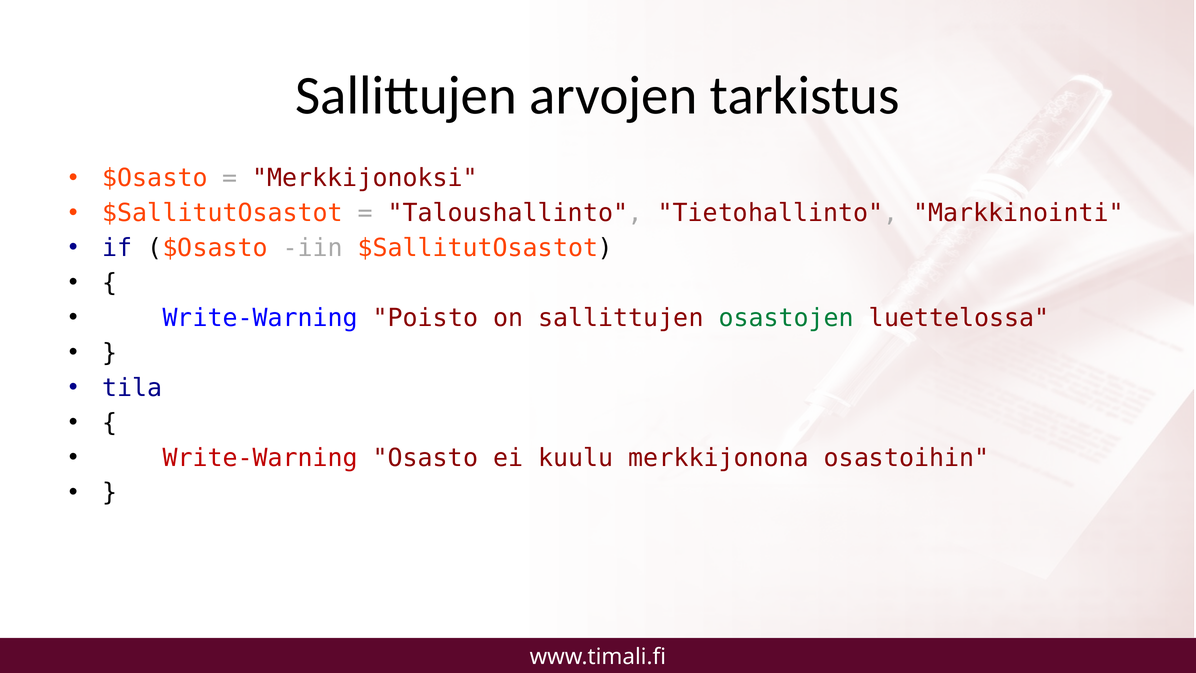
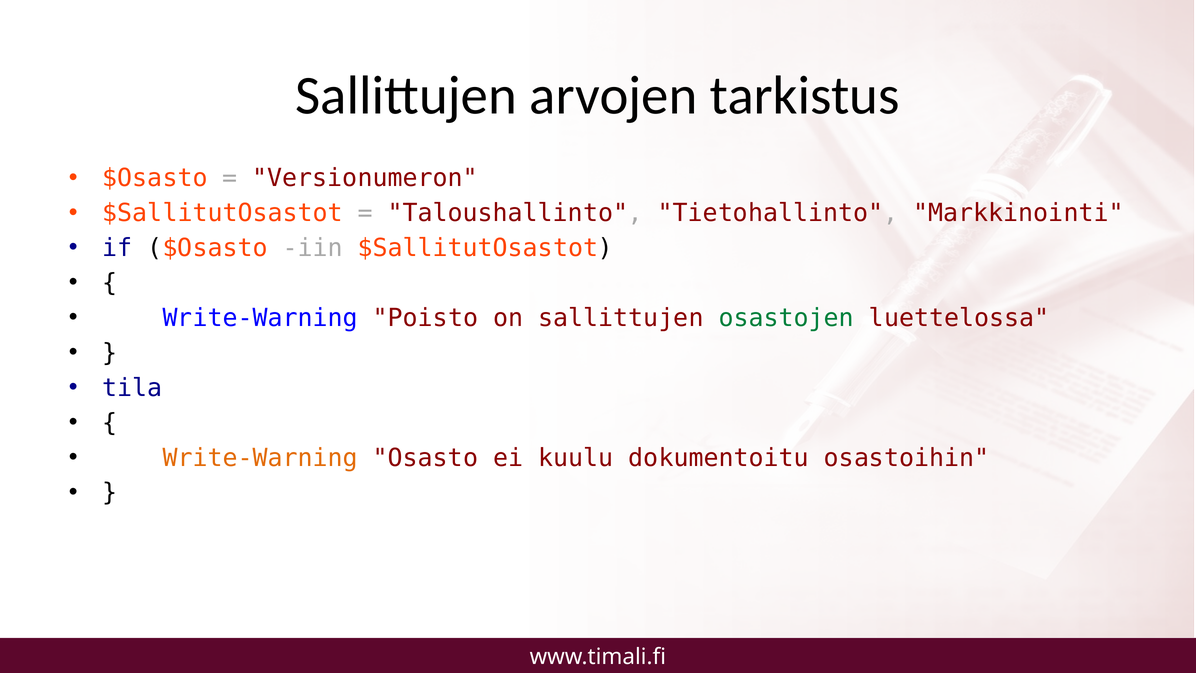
Merkkijonoksi: Merkkijonoksi -> Versionumeron (365, 178)
Write-Warning colour: red -> orange (260, 458)
merkkijonona: merkkijonona -> dokumentoitu (719, 458)
